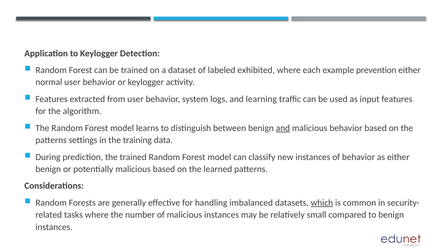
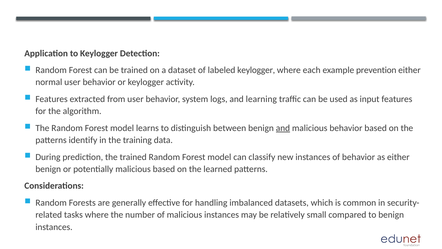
labeled exhibited: exhibited -> keylogger (256, 70)
settings: settings -> identify (83, 140)
which underline: present -> none (322, 202)
